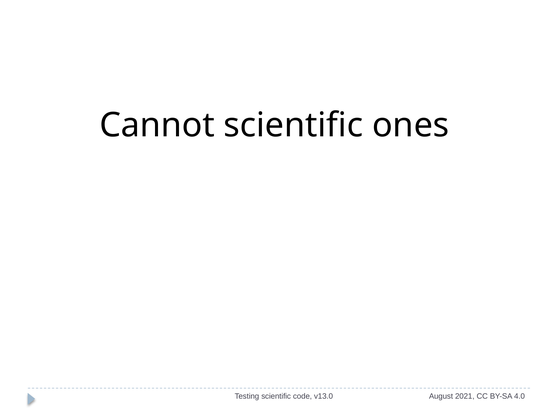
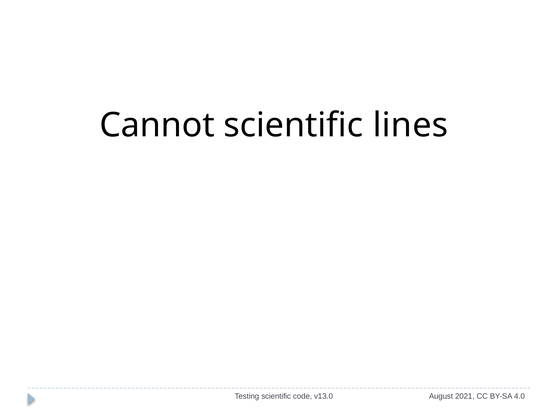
ones: ones -> lines (410, 125)
